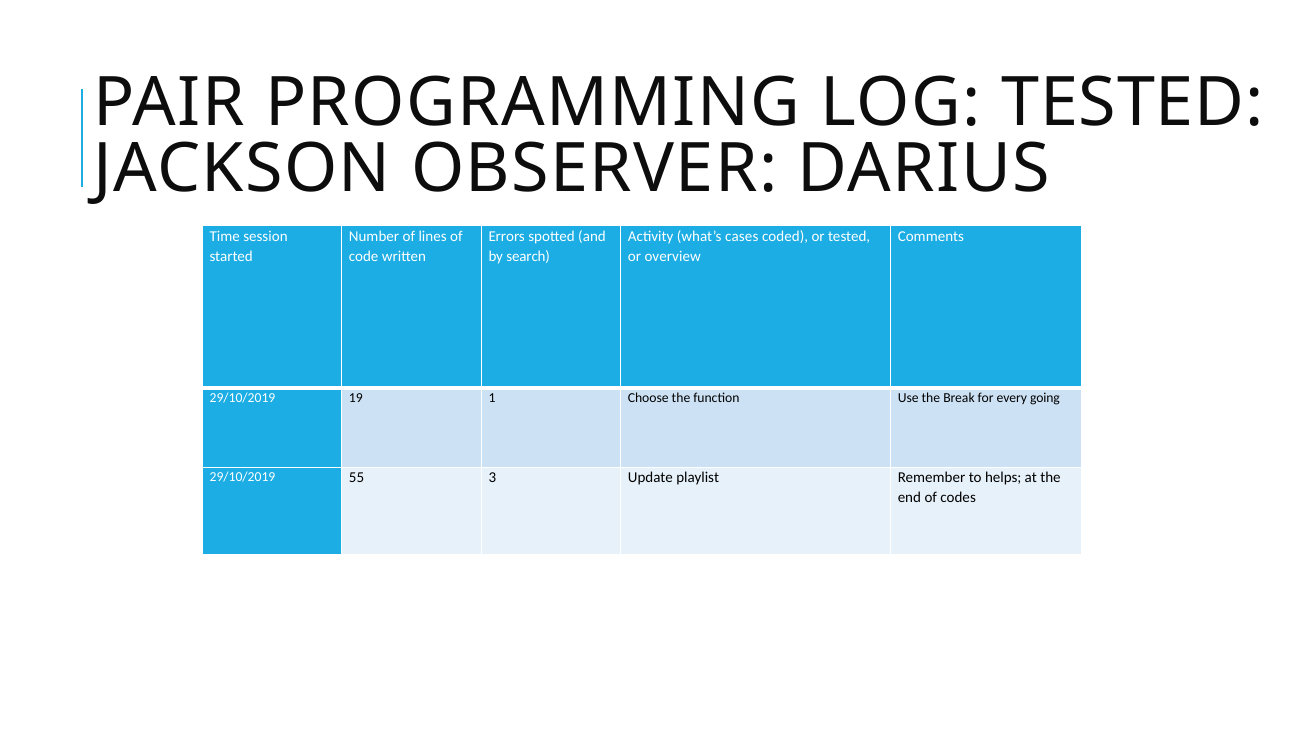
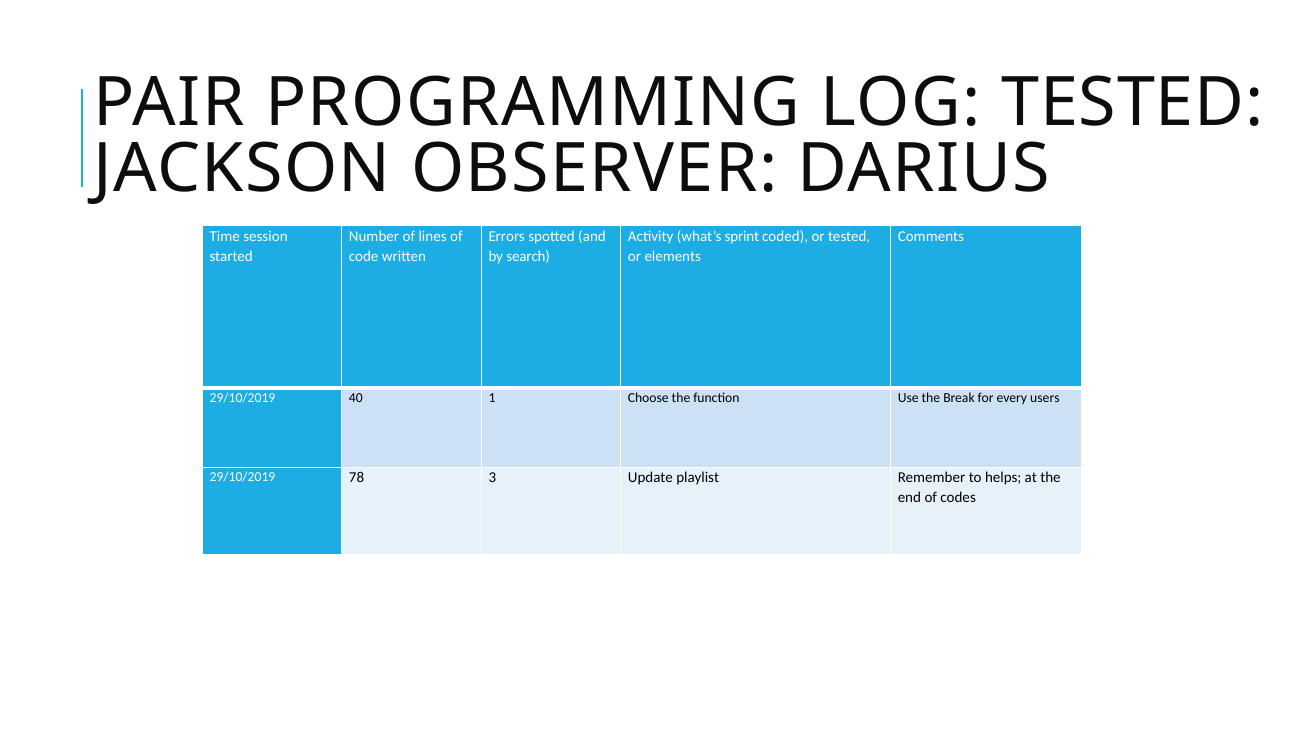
cases: cases -> sprint (742, 237)
overview: overview -> elements (673, 256)
19: 19 -> 40 (356, 398)
going: going -> users (1045, 398)
55: 55 -> 78 (357, 478)
